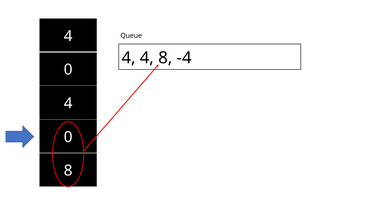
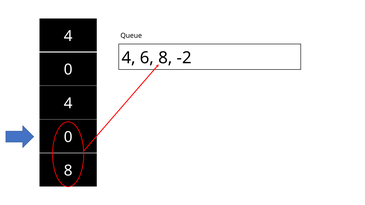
4 4: 4 -> 6 (147, 58)
-4: -4 -> -2 (184, 58)
